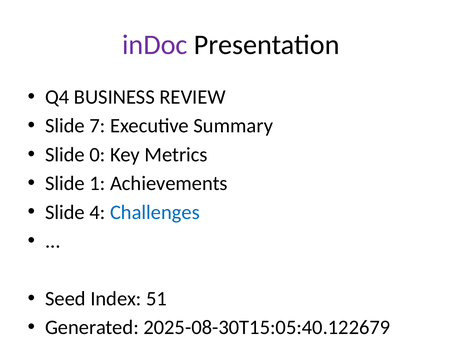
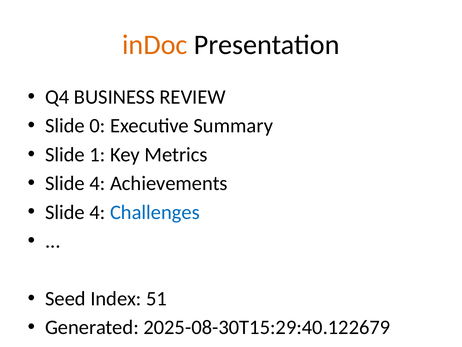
inDoc colour: purple -> orange (155, 45)
7: 7 -> 0 (97, 126)
0: 0 -> 1 (97, 154)
1: 1 -> 4 (97, 183)
2025-08-30T15:05:40.122679: 2025-08-30T15:05:40.122679 -> 2025-08-30T15:29:40.122679 (267, 327)
